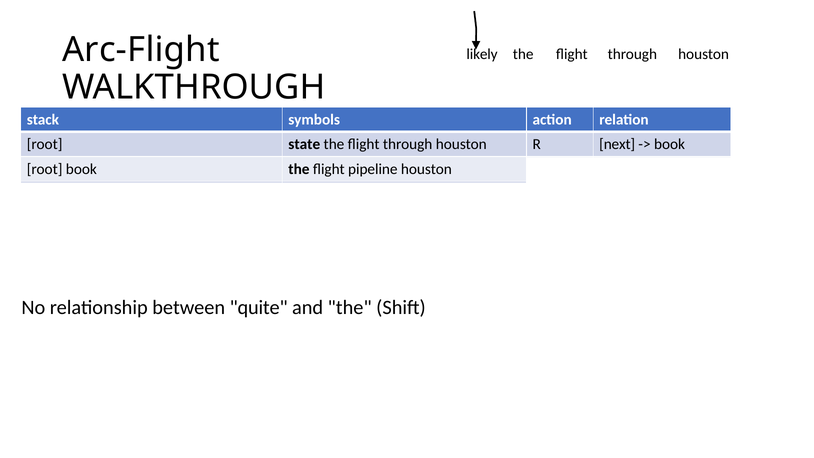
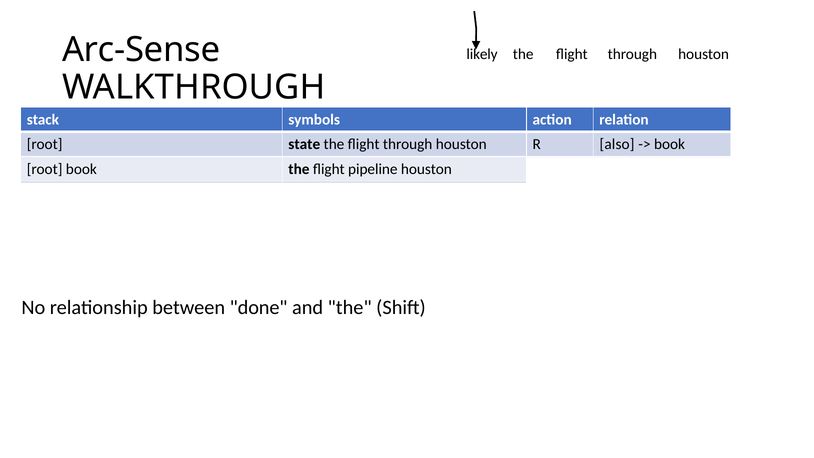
Arc-Flight: Arc-Flight -> Arc-Sense (141, 50)
next: next -> also (617, 144)
quite: quite -> done (259, 307)
